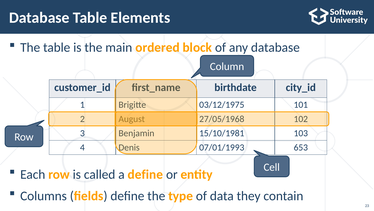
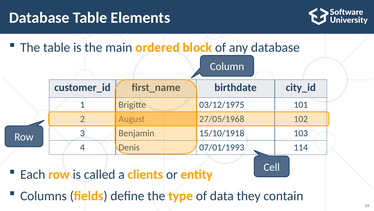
15/10/1981: 15/10/1981 -> 15/10/1918 (222, 133)
653: 653 -> 114 (301, 147)
a define: define -> clients (145, 174)
